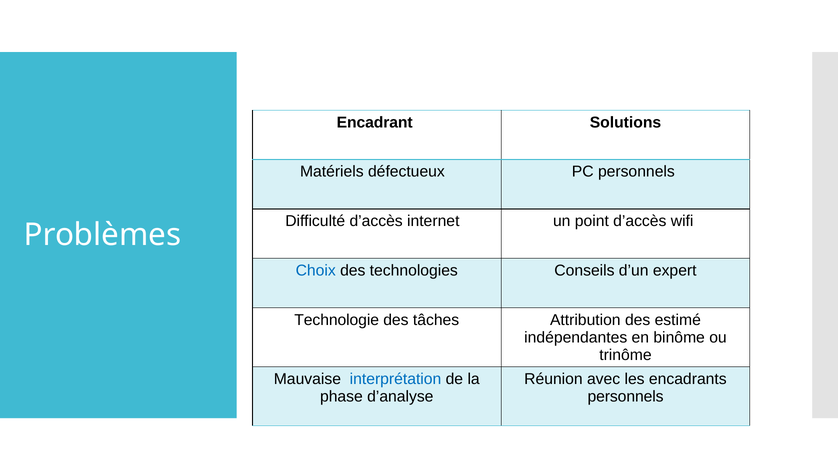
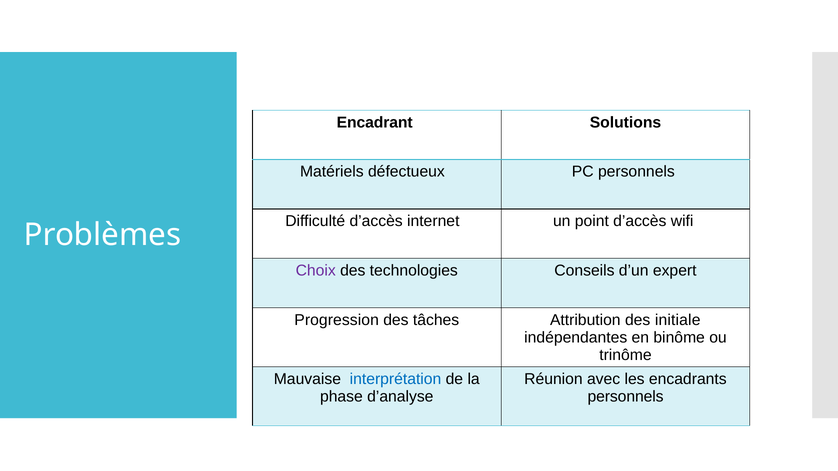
Choix colour: blue -> purple (316, 271)
Technologie: Technologie -> Progression (337, 320)
estimé: estimé -> initiale (678, 320)
